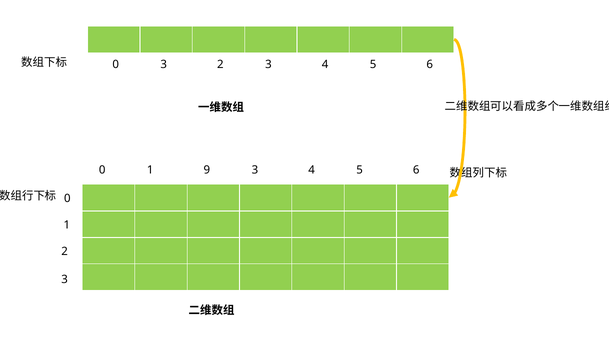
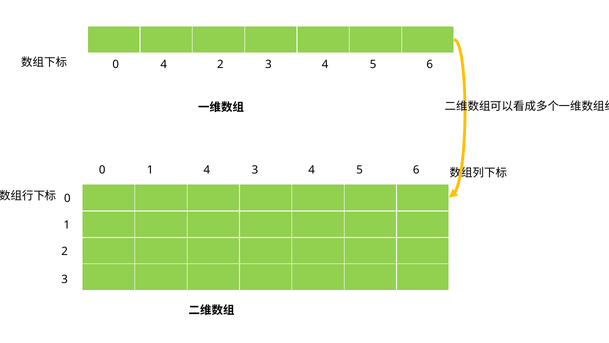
0 3: 3 -> 4 (164, 64)
1 9: 9 -> 4 (207, 170)
